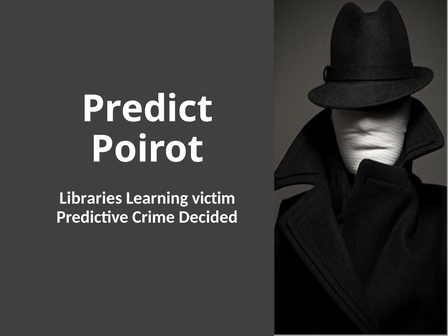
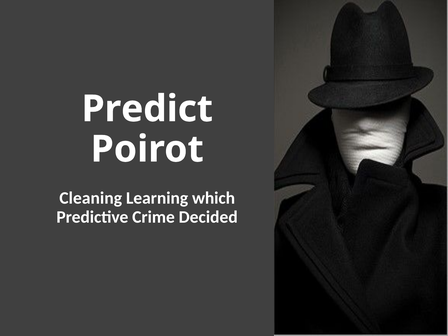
Libraries: Libraries -> Cleaning (91, 198)
victim: victim -> which (214, 198)
